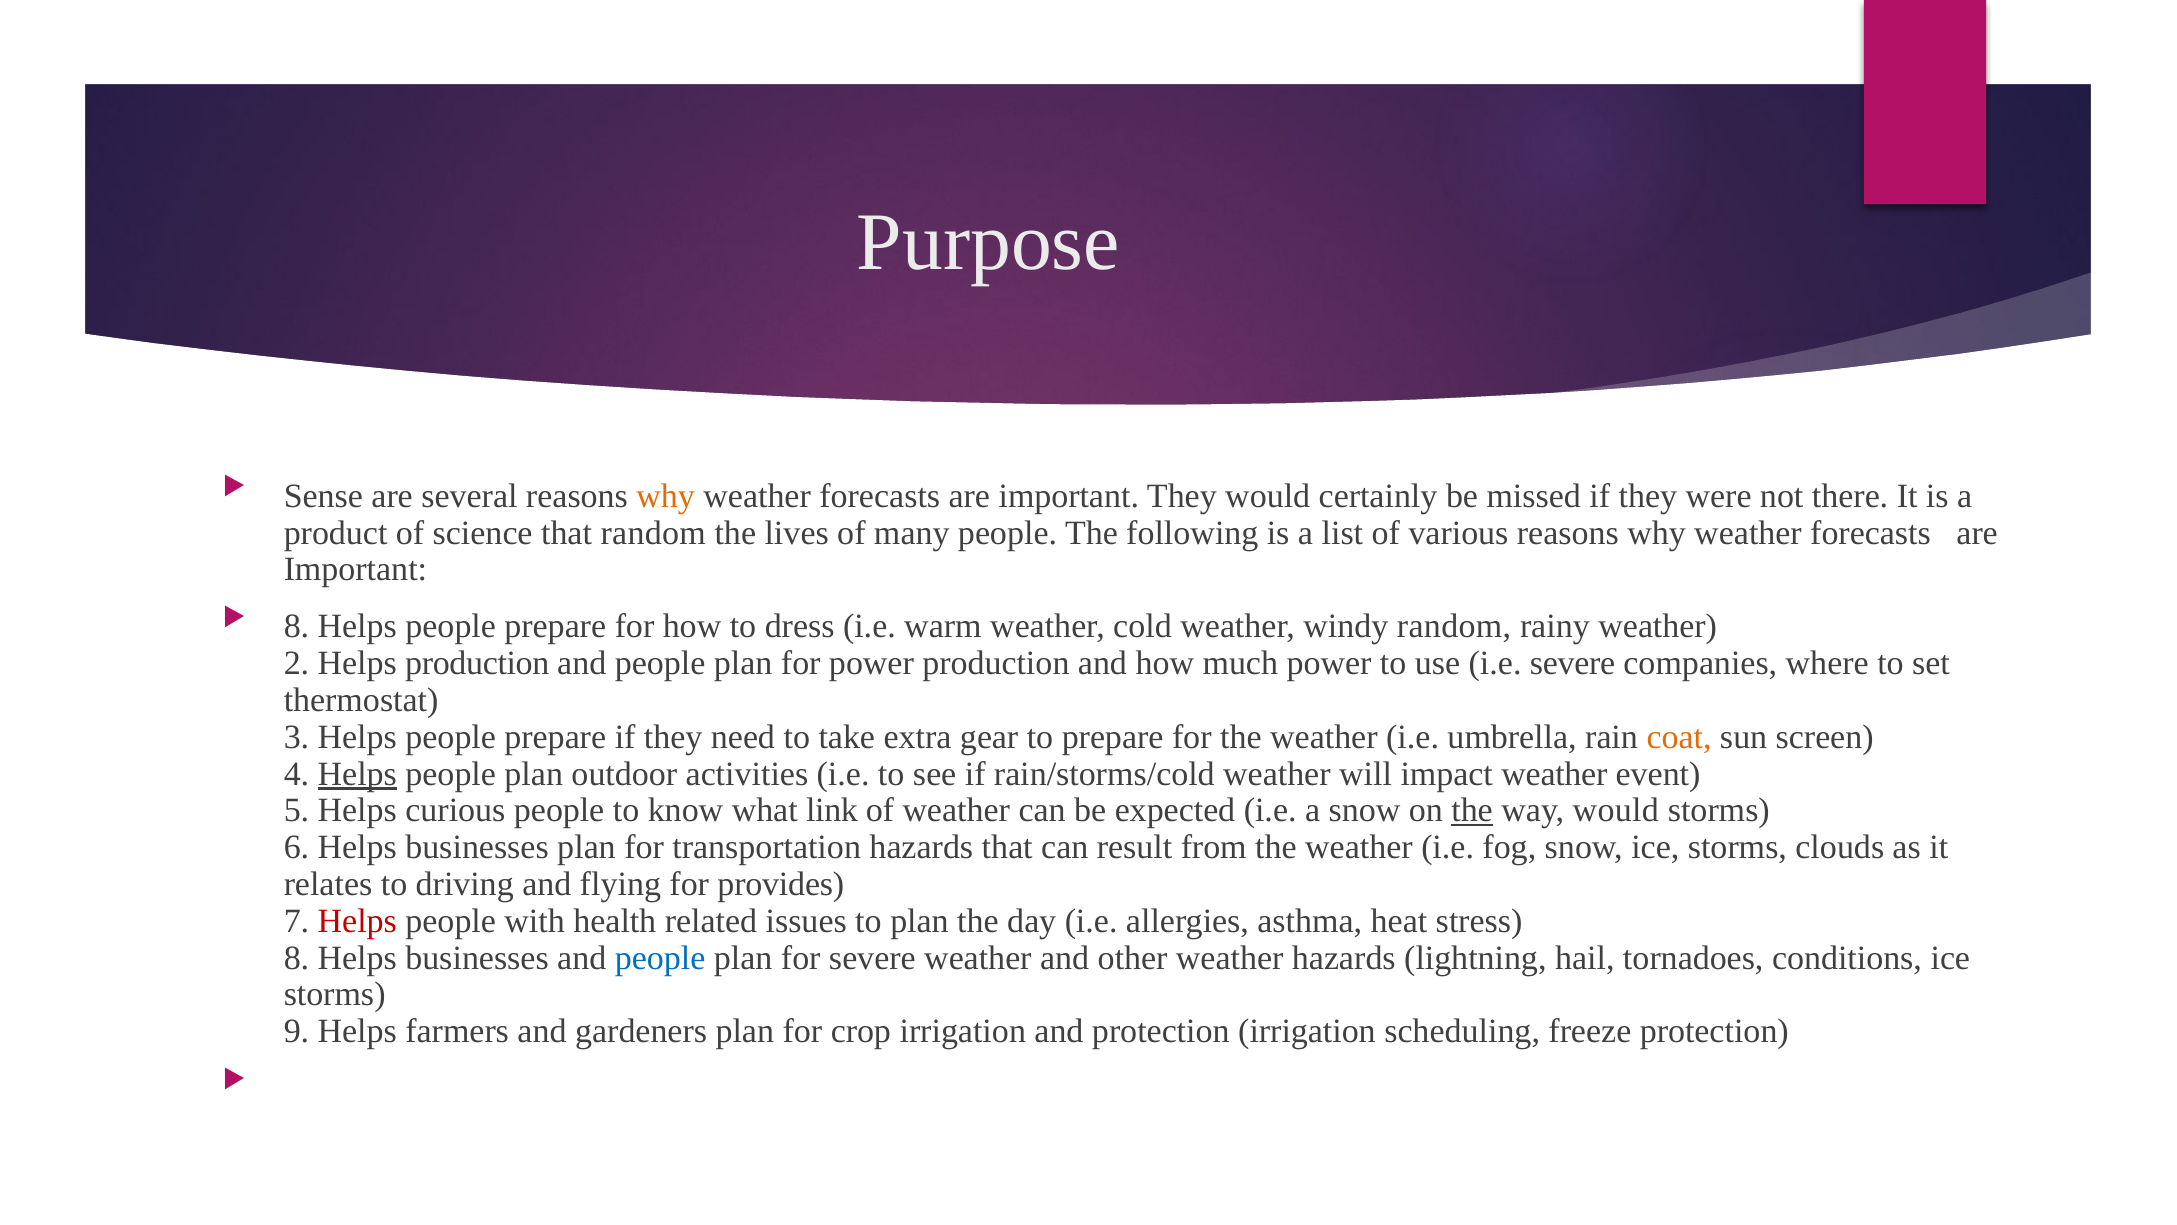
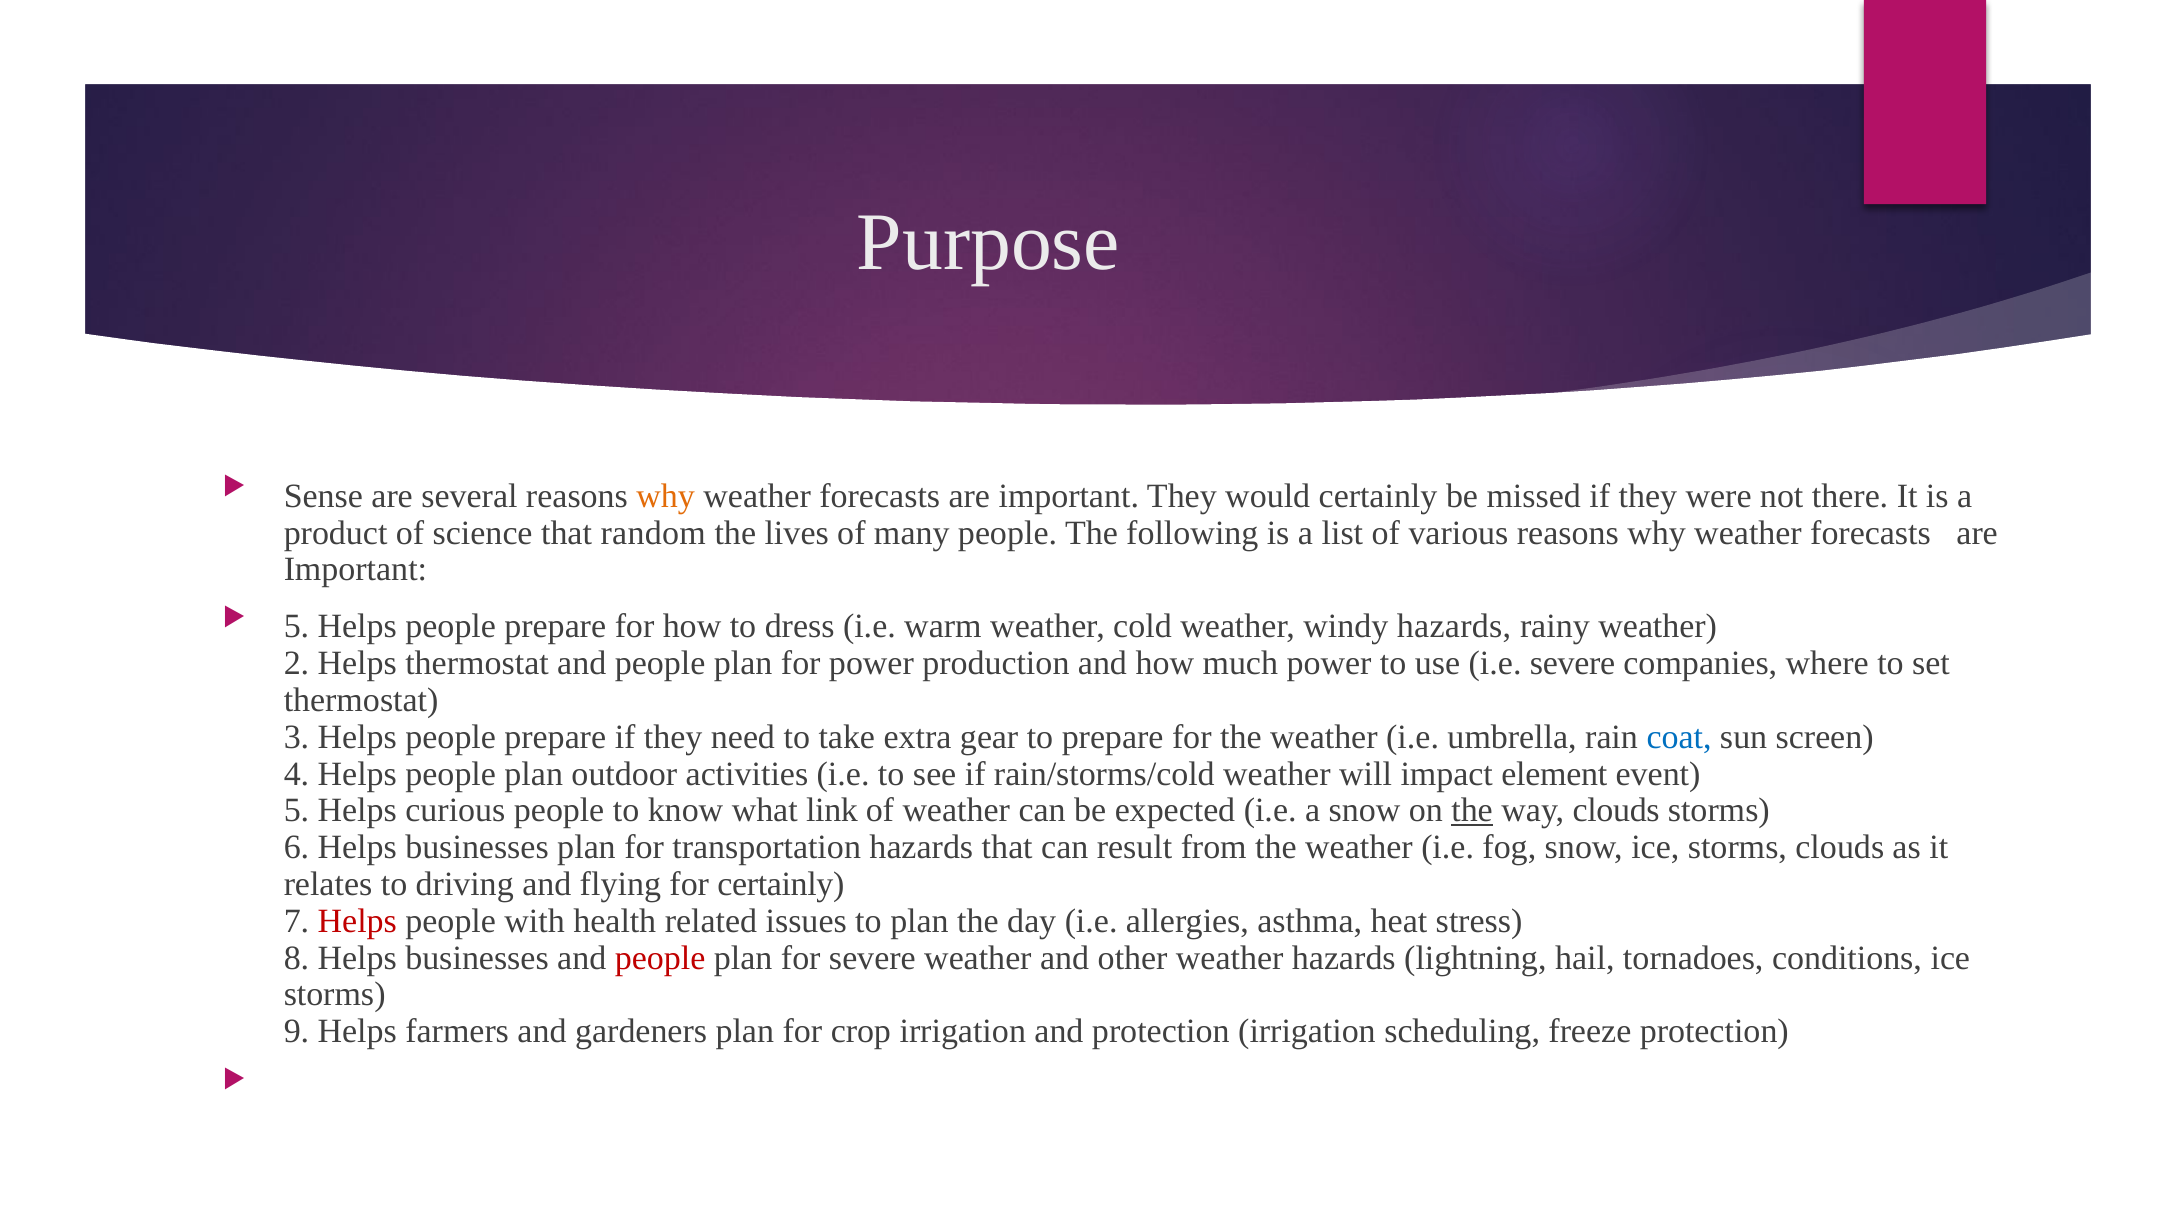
8: 8 -> 5 (297, 627)
windy random: random -> hazards (1454, 627)
Helps production: production -> thermostat (477, 663)
coat colour: orange -> blue (1679, 737)
Helps underline: present -> none (357, 774)
impact weather: weather -> element (1554, 774)
way would: would -> clouds (1616, 810)
for provides: provides -> certainly (781, 884)
people colour: blue -> red (660, 957)
